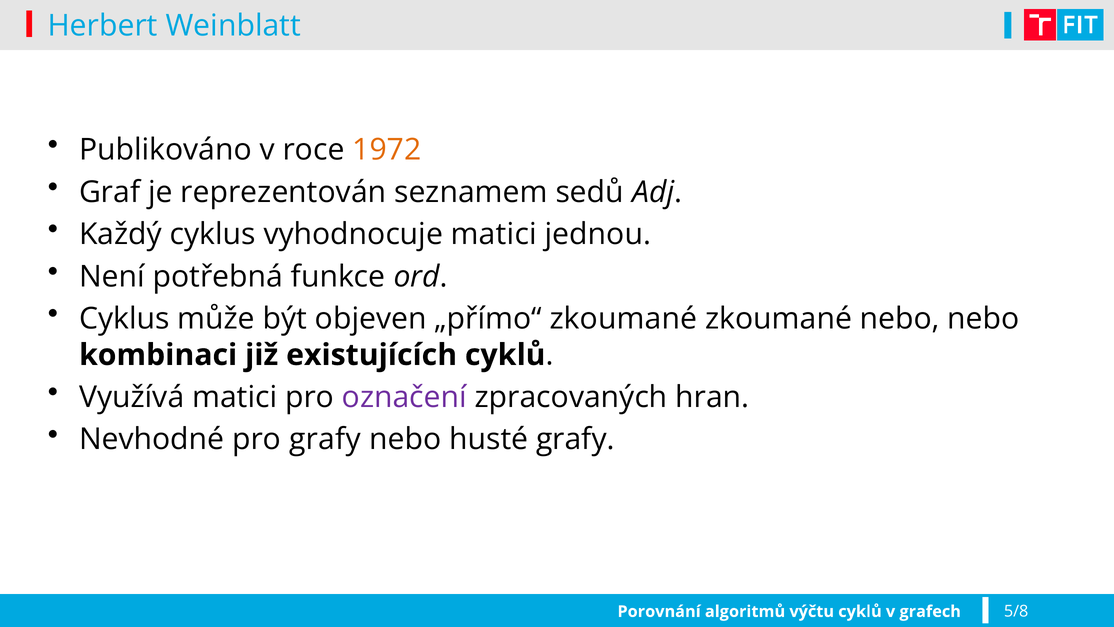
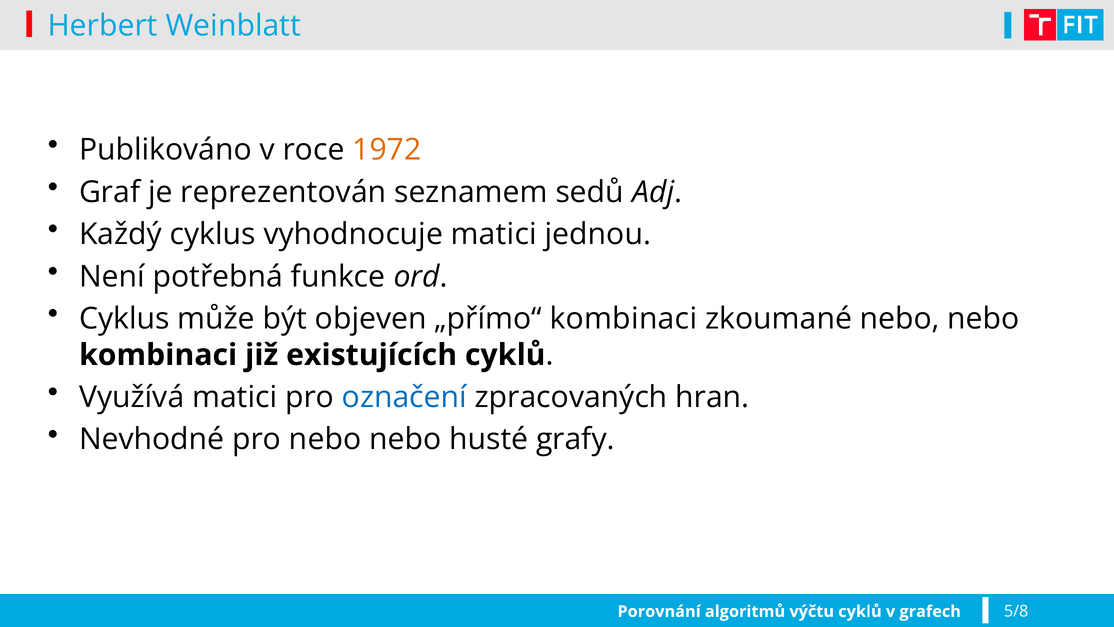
„přímo“ zkoumané: zkoumané -> kombinaci (623, 319)
označení colour: purple -> blue (404, 397)
pro grafy: grafy -> nebo (325, 439)
